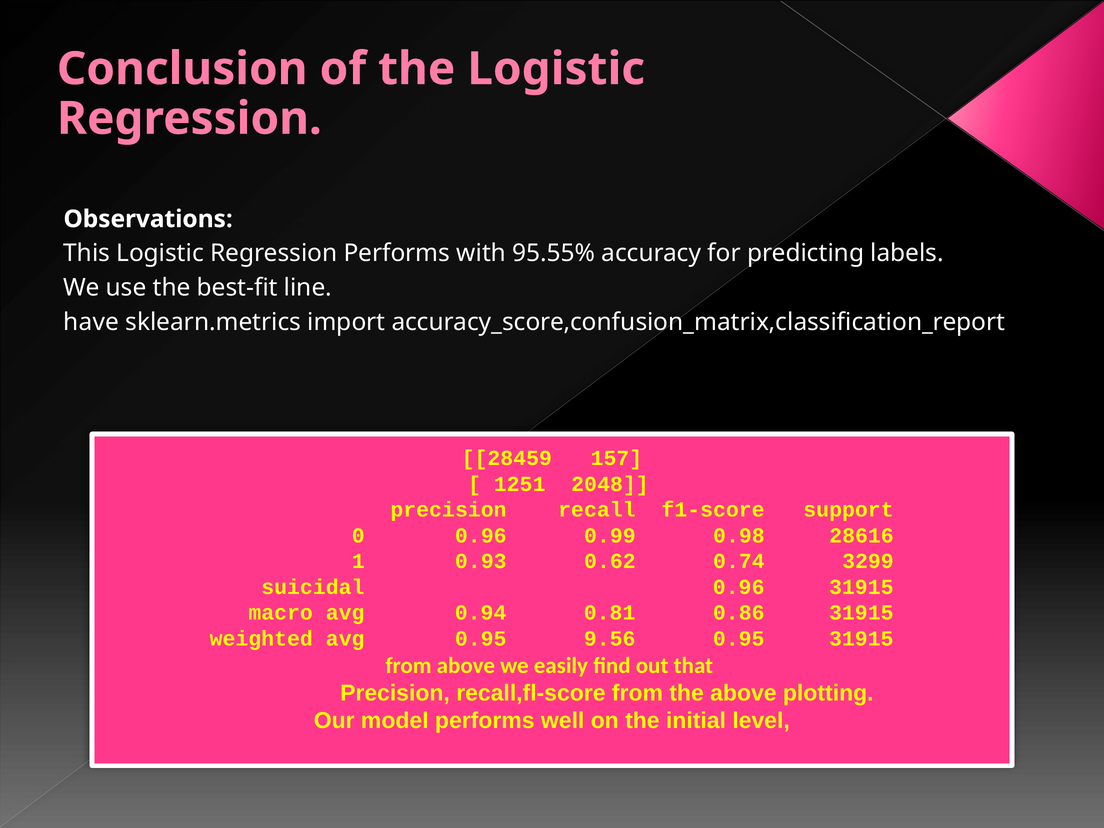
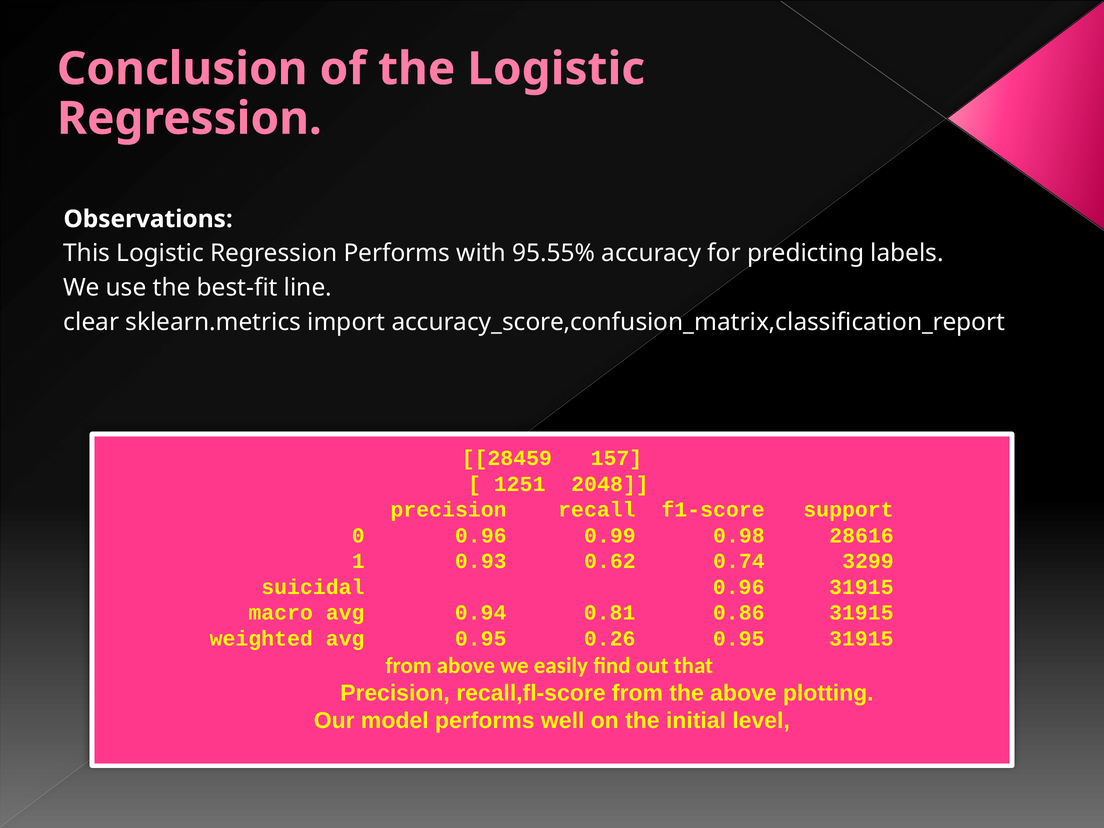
have: have -> clear (91, 322)
9.56: 9.56 -> 0.26 (610, 639)
